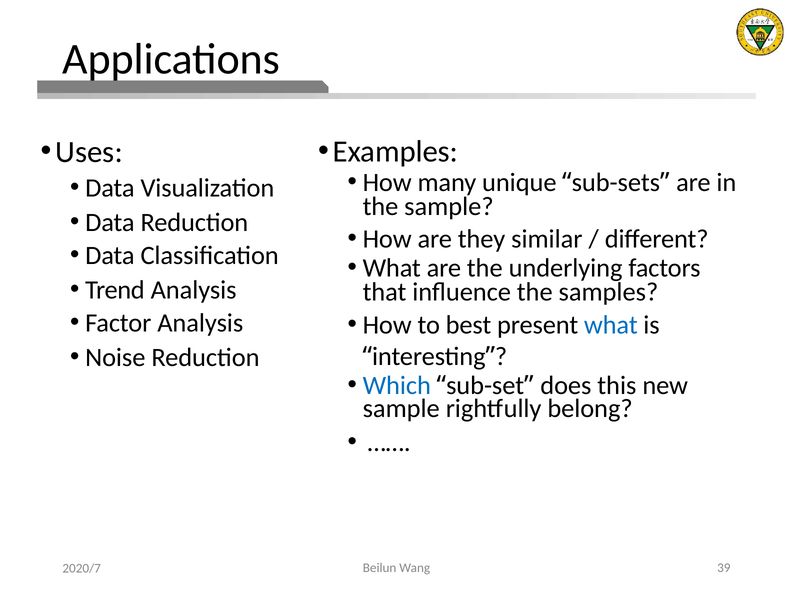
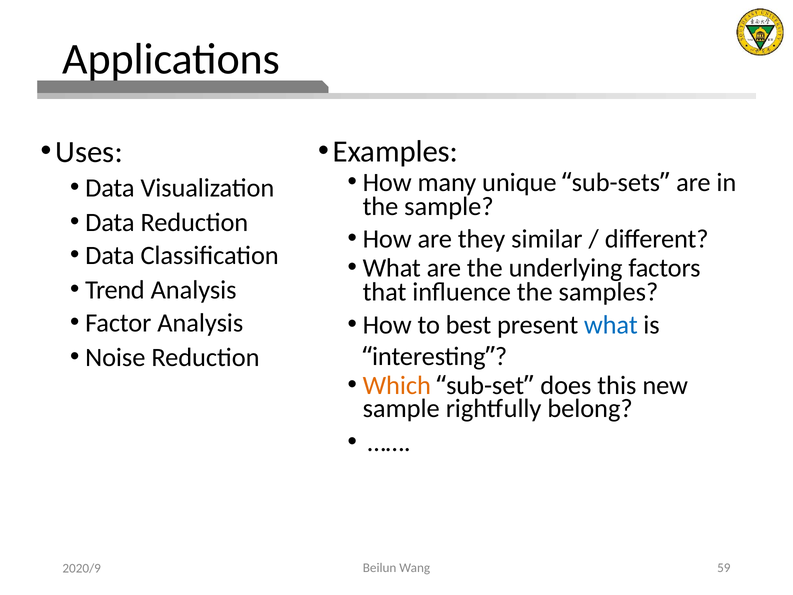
Which colour: blue -> orange (397, 385)
39: 39 -> 59 (724, 568)
2020/7: 2020/7 -> 2020/9 (82, 568)
